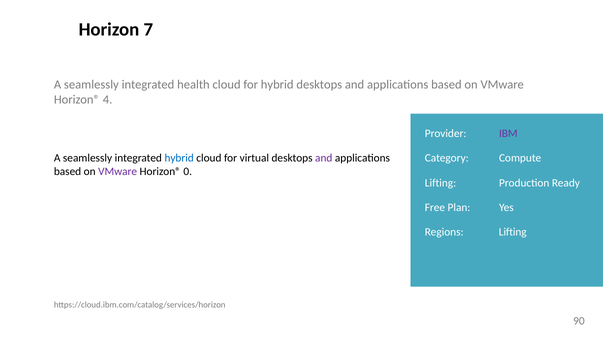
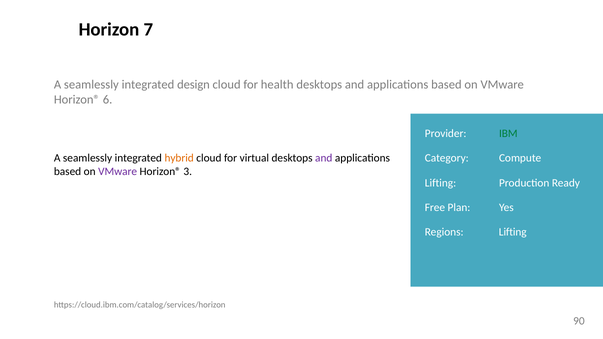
health: health -> design (193, 85)
for hybrid: hybrid -> health (277, 85)
4: 4 -> 6 (108, 100)
IBM colour: purple -> green (508, 133)
hybrid colour: blue -> orange (179, 158)
0: 0 -> 3 (188, 172)
